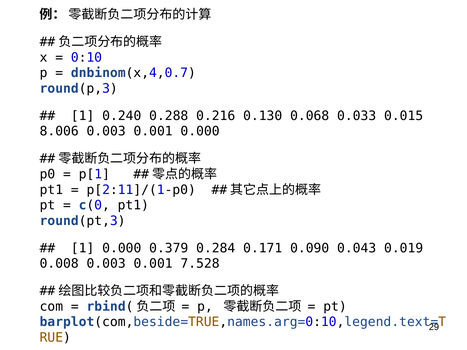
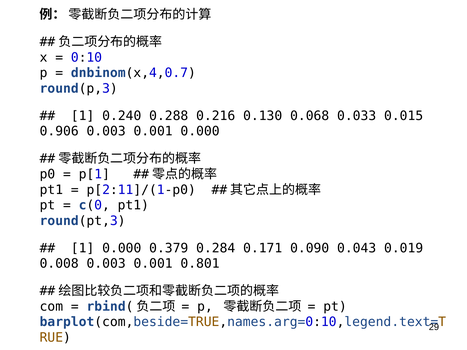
8.006: 8.006 -> 0.906 (59, 131)
7.528: 7.528 -> 0.801 (200, 264)
